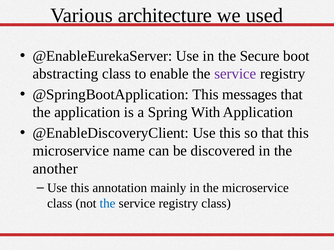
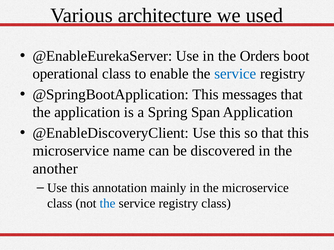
Secure: Secure -> Orders (260, 56)
abstracting: abstracting -> operational (66, 74)
service colour: purple -> blue (235, 74)
With: With -> Span (206, 113)
